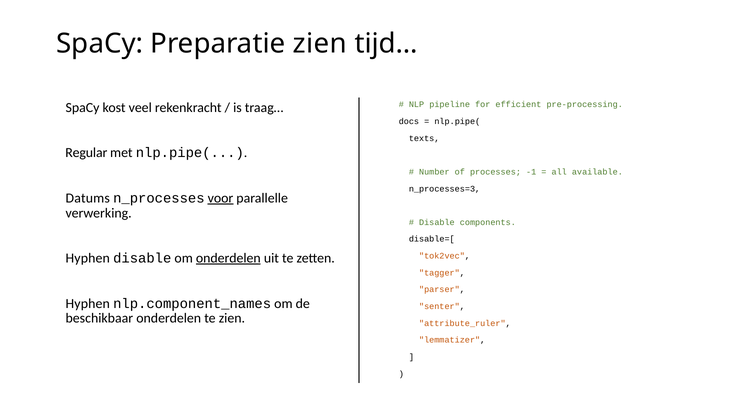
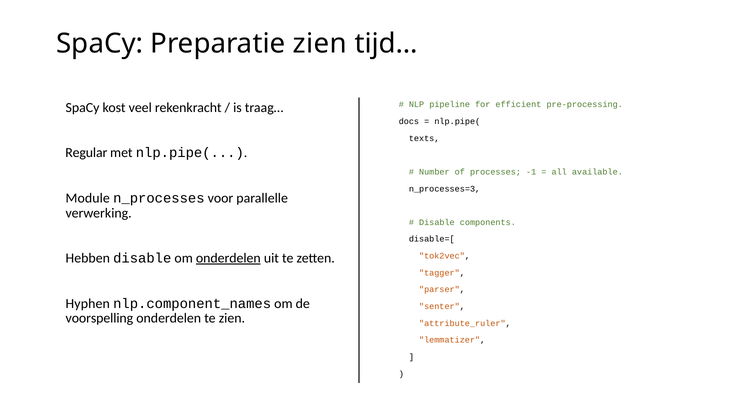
Datums: Datums -> Module (88, 198)
voor underline: present -> none (220, 198)
Hyphen: Hyphen -> Hebben (88, 259)
beschikbaar: beschikbaar -> voorspelling (99, 319)
